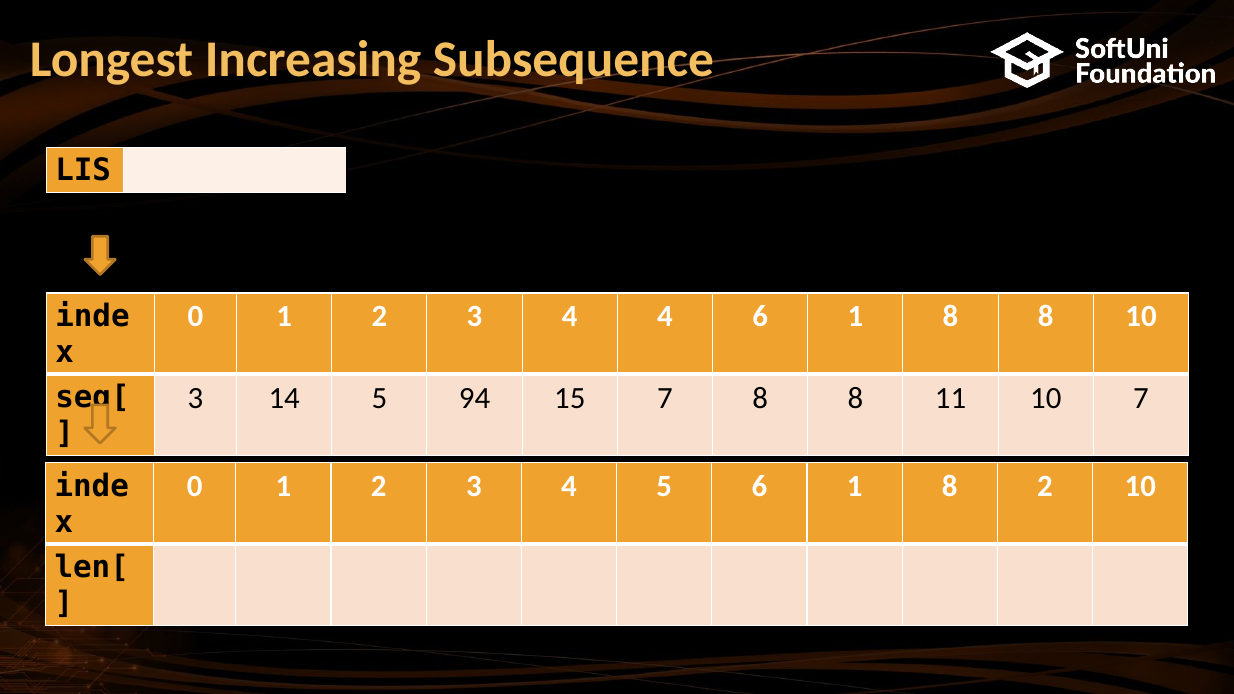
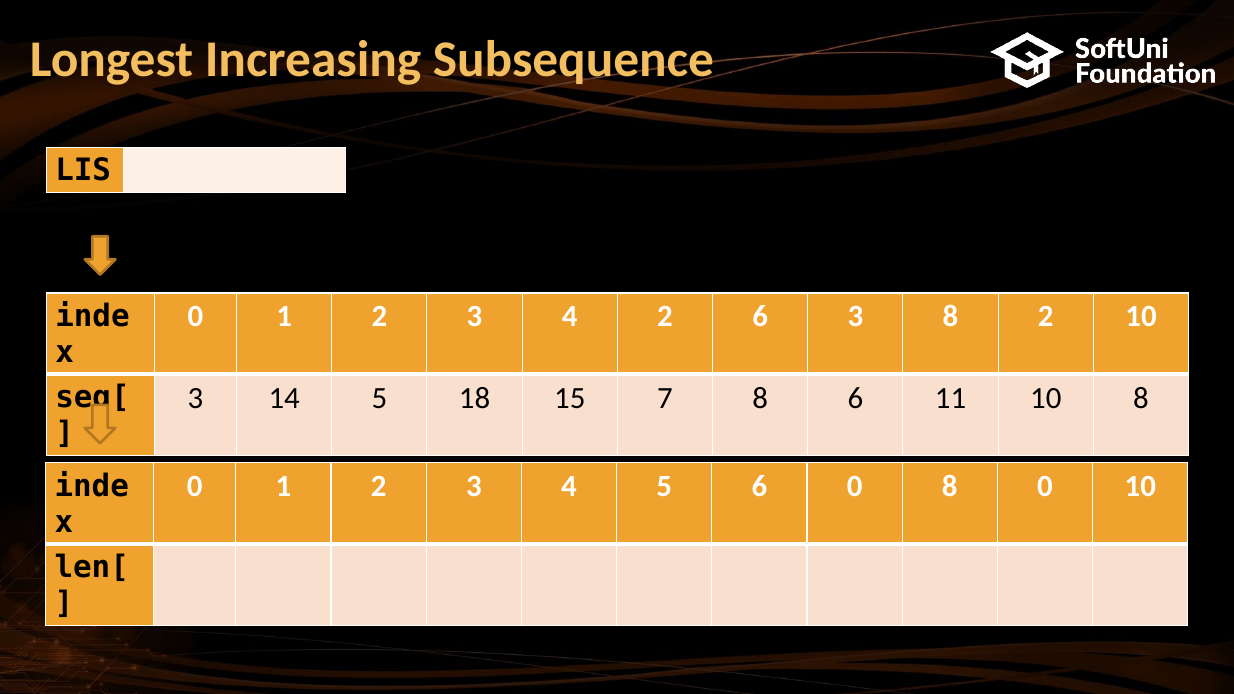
4 4: 4 -> 2 (665, 317)
1: 1 -> 3 (855, 317)
8: 8 -> 2 (1046, 317)
94: 94 -> 18 (475, 398)
7 8 8: 8 -> 6 (855, 398)
10 7: 7 -> 8 (1141, 398)
5 6 1: 1 -> 0 (855, 487)
8 2: 2 -> 0 (1045, 487)
